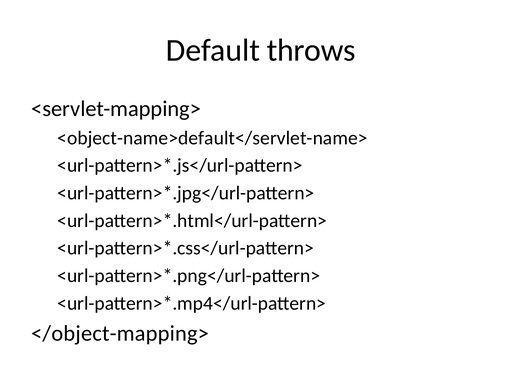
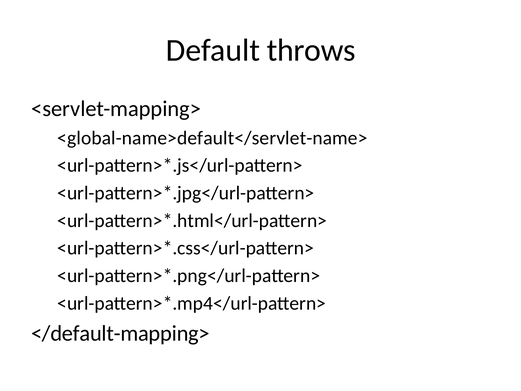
<object-name>default</servlet-name>: <object-name>default</servlet-name> -> <global-name>default</servlet-name> (212, 138)
</object-mapping>: </object-mapping> -> </default-mapping> (120, 333)
